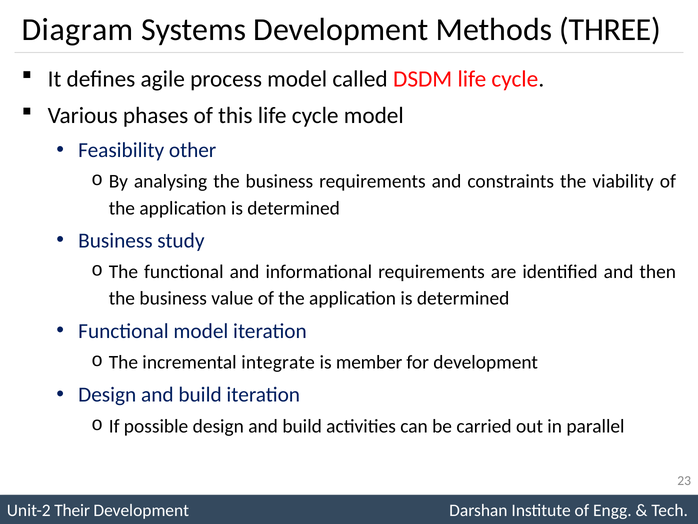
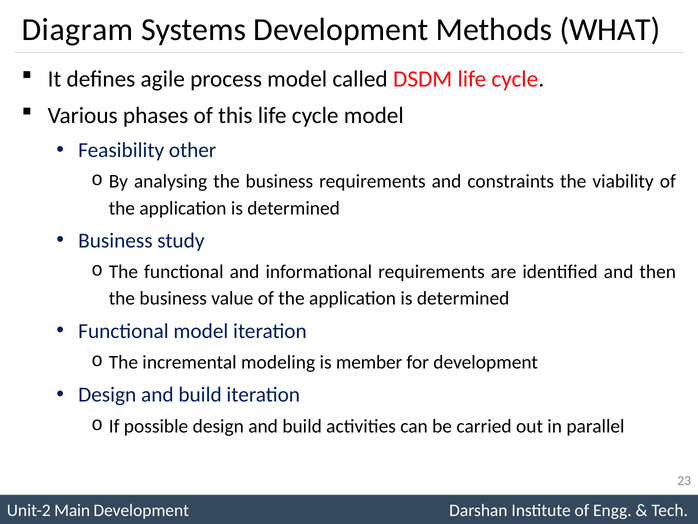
THREE: THREE -> WHAT (610, 30)
integrate: integrate -> modeling (278, 362)
Their: Their -> Main (72, 510)
